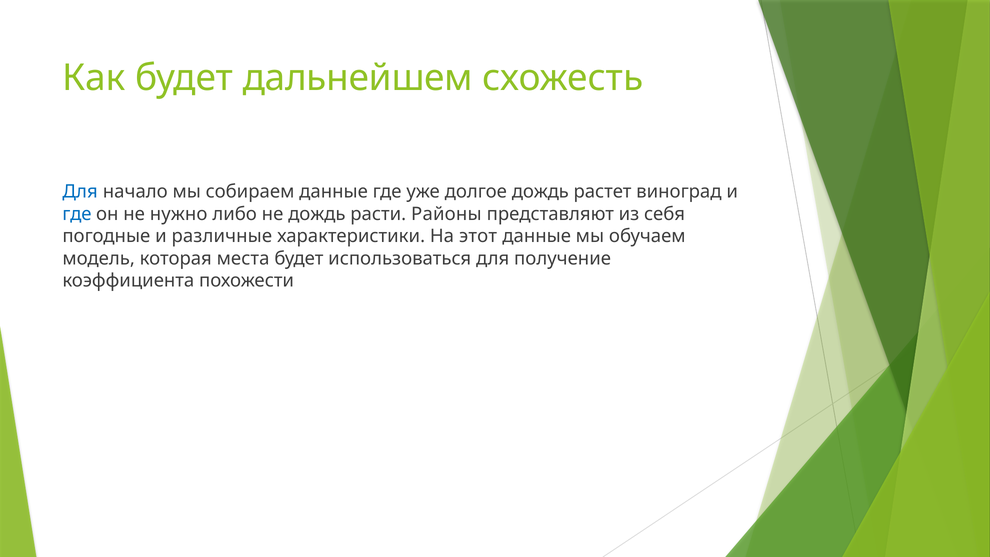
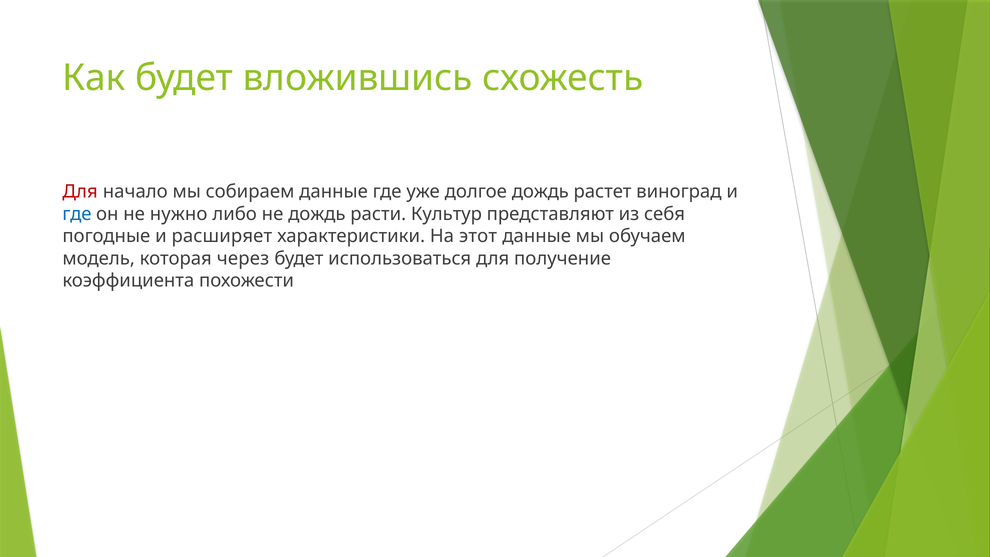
дальнейшем: дальнейшем -> вложившись (358, 78)
Для colour: blue -> red (80, 192)
Районы: Районы -> Культур (446, 214)
различные: различные -> расширяет (222, 236)
места: места -> через (243, 258)
